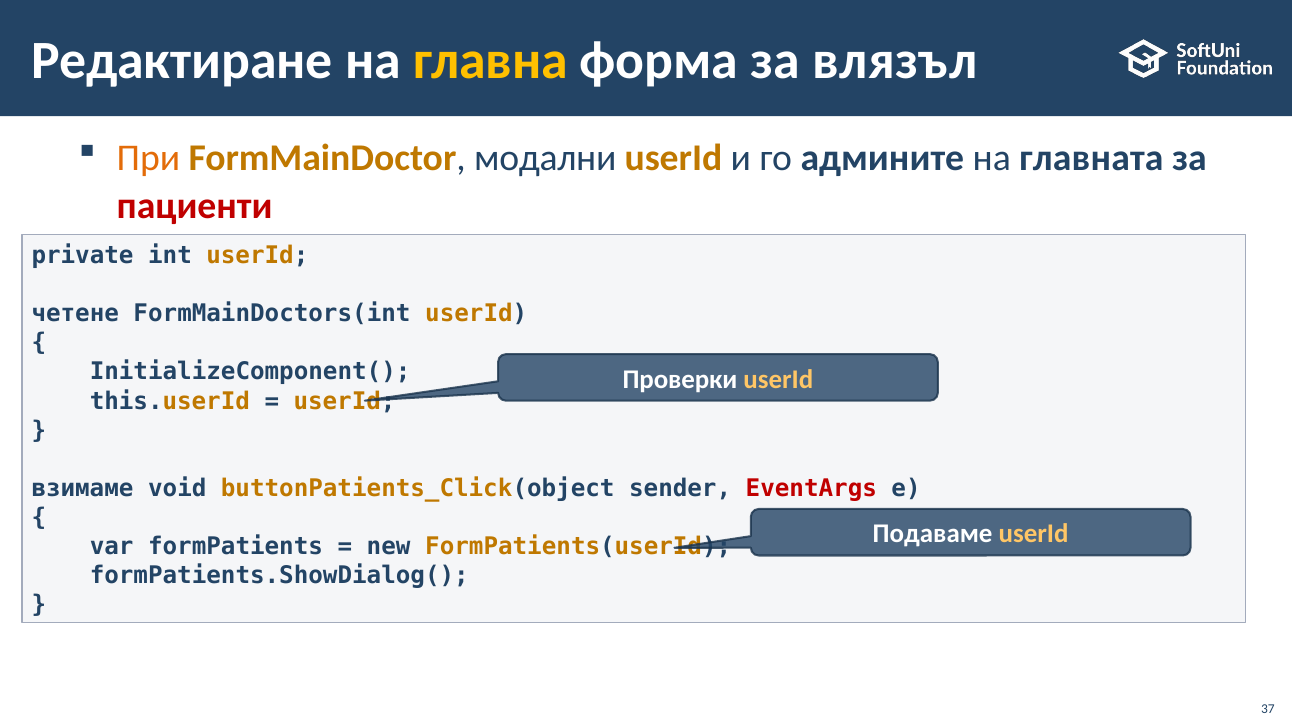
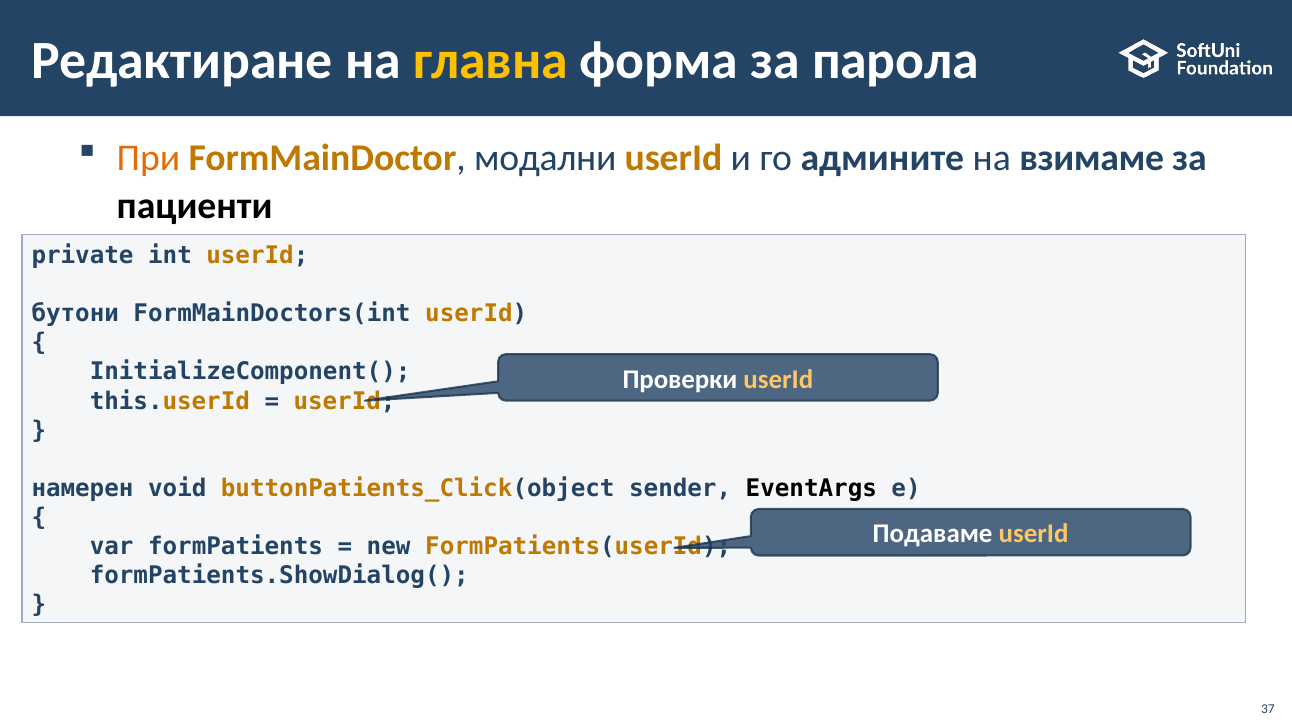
влязъл: влязъл -> парола (895, 61)
главната: главната -> взимаме (1092, 158)
пациенти colour: red -> black (195, 206)
четене: четене -> бутони (75, 314)
взимаме: взимаме -> намерен (82, 488)
EventArgs colour: red -> black (811, 488)
